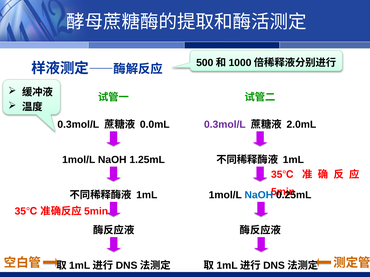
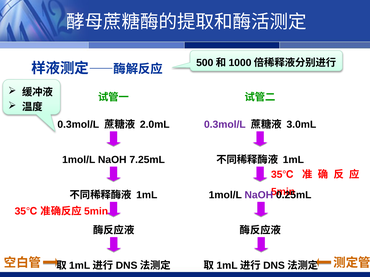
0.0mL: 0.0mL -> 2.0mL (155, 125)
2.0mL: 2.0mL -> 3.0mL (301, 125)
1.25mL: 1.25mL -> 7.25mL (147, 160)
NaOH colour: blue -> purple (259, 195)
